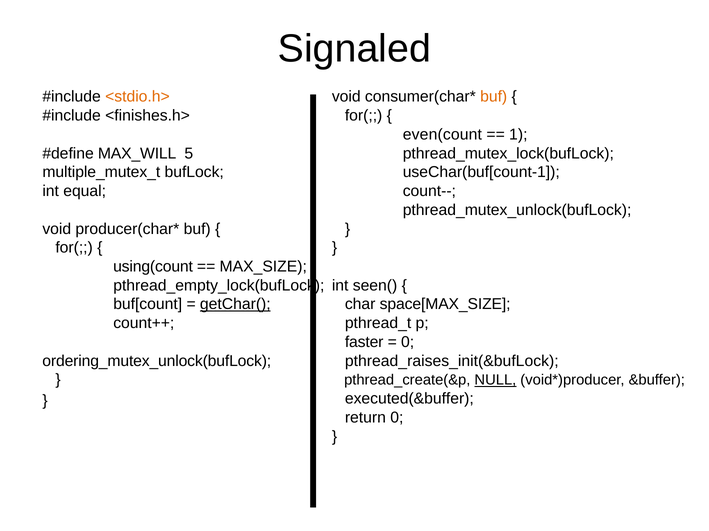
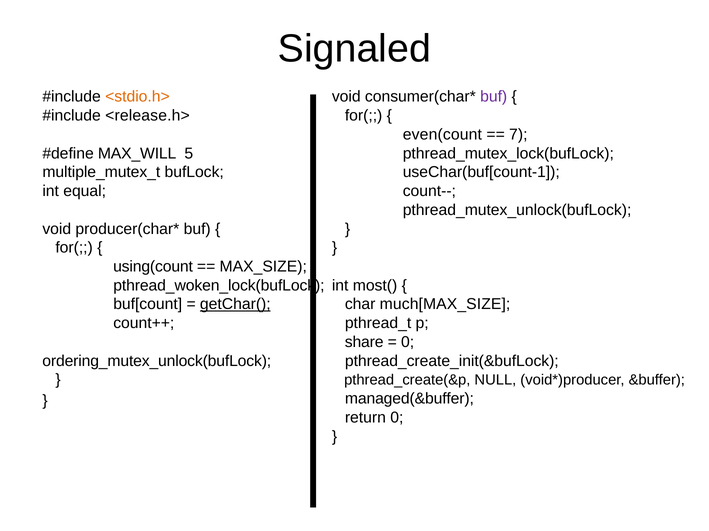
buf colour: orange -> purple (494, 97)
<finishes.h>: <finishes.h> -> <release.h> (147, 116)
1: 1 -> 7 (518, 135)
pthread_empty_lock(bufLock: pthread_empty_lock(bufLock -> pthread_woken_lock(bufLock (219, 286)
seen(: seen( -> most( (375, 286)
space[MAX_SIZE: space[MAX_SIZE -> much[MAX_SIZE (445, 305)
faster: faster -> share (364, 343)
pthread_raises_init(&bufLock: pthread_raises_init(&bufLock -> pthread_create_init(&bufLock (452, 361)
NULL underline: present -> none (495, 381)
executed(&buffer: executed(&buffer -> managed(&buffer (409, 399)
